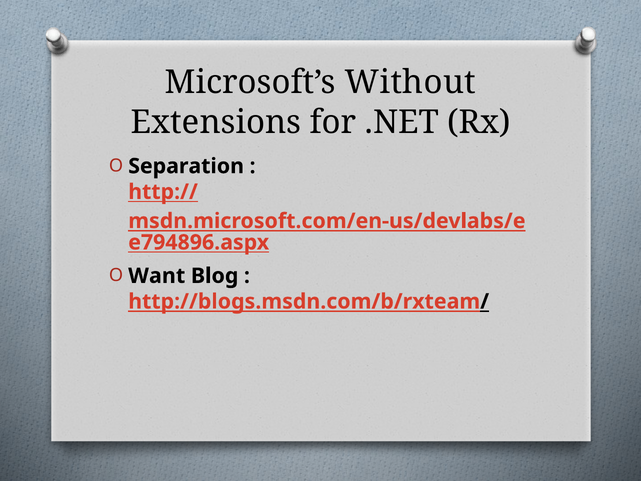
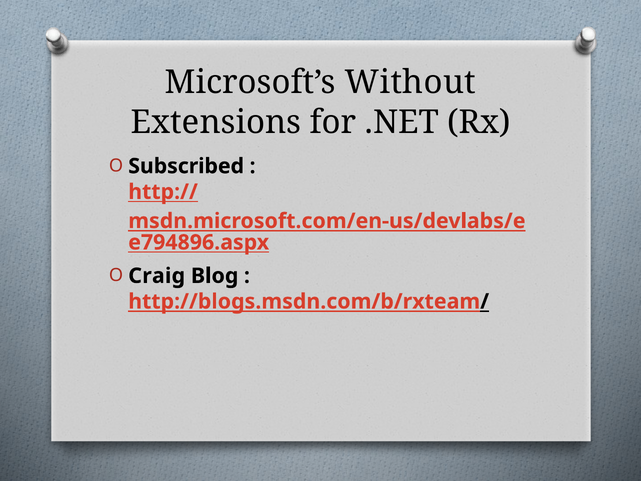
Separation: Separation -> Subscribed (186, 166)
Want: Want -> Craig (157, 276)
